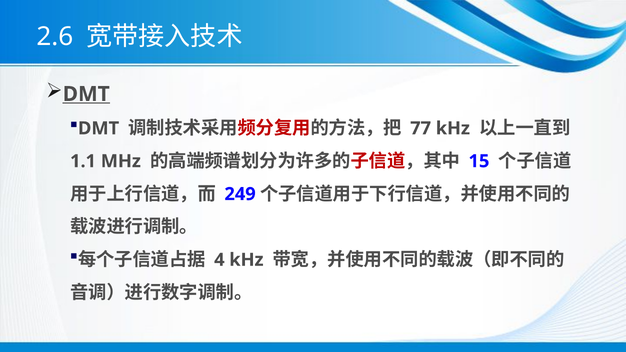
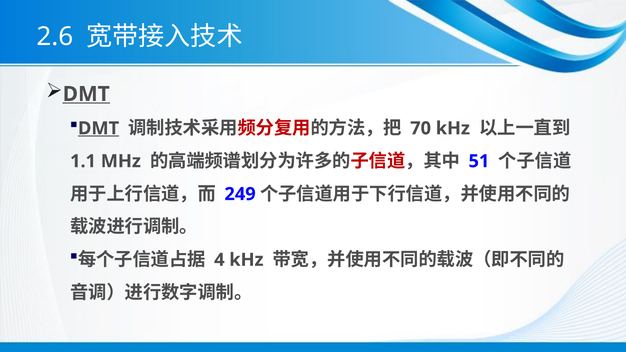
DMT underline: none -> present (99, 128)
77: 77 -> 70 (421, 128)
15: 15 -> 51 (479, 161)
